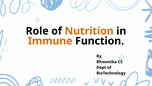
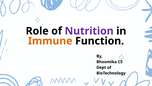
Nutrition colour: orange -> purple (89, 31)
